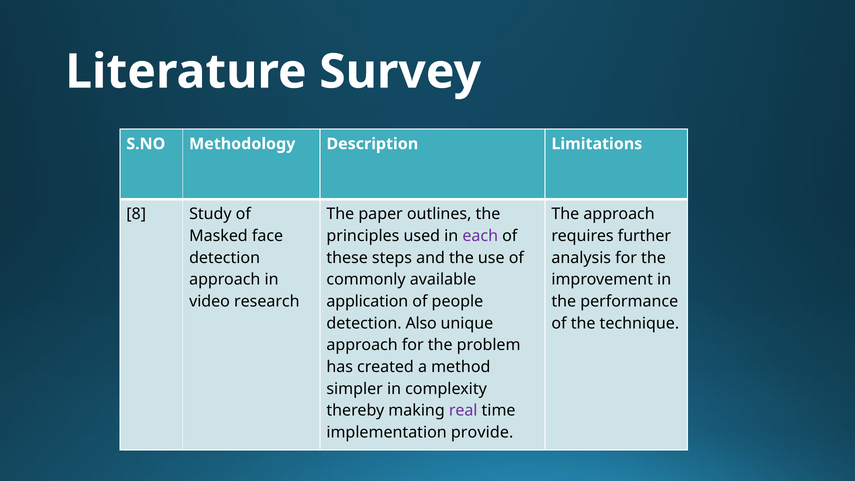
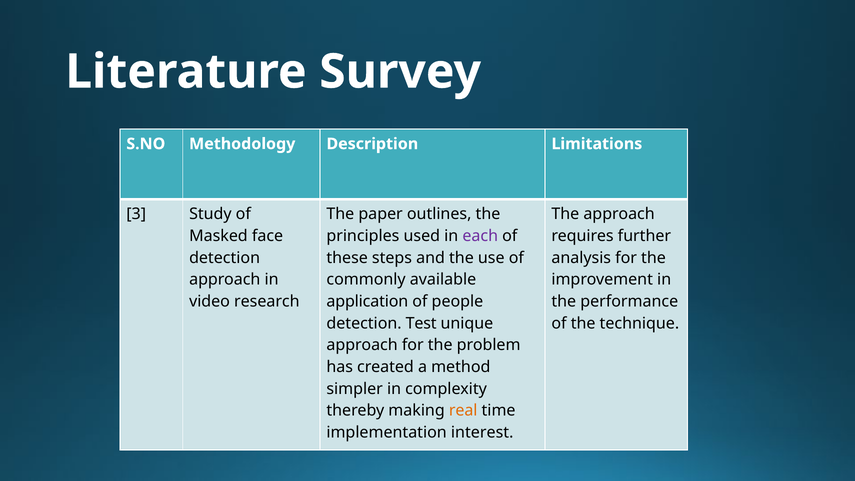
8: 8 -> 3 (136, 214)
Also: Also -> Test (421, 323)
real colour: purple -> orange (463, 410)
provide: provide -> interest (482, 432)
